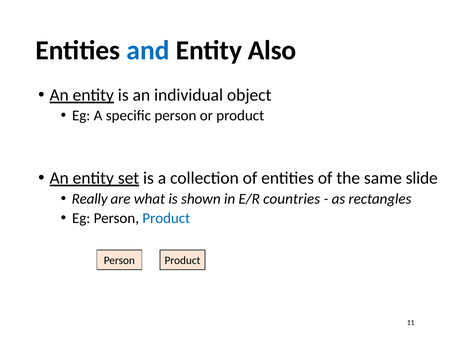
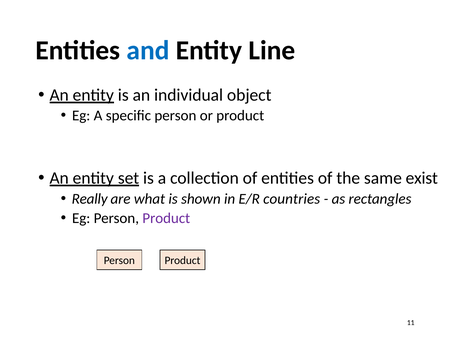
Also: Also -> Line (272, 50)
slide: slide -> exist (422, 178)
Product colour: blue -> purple (166, 218)
